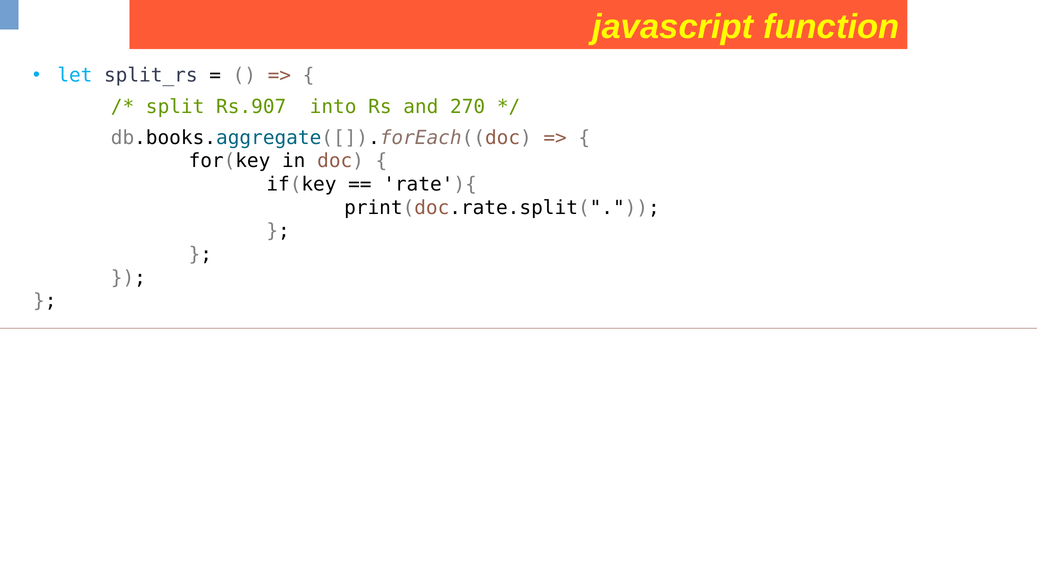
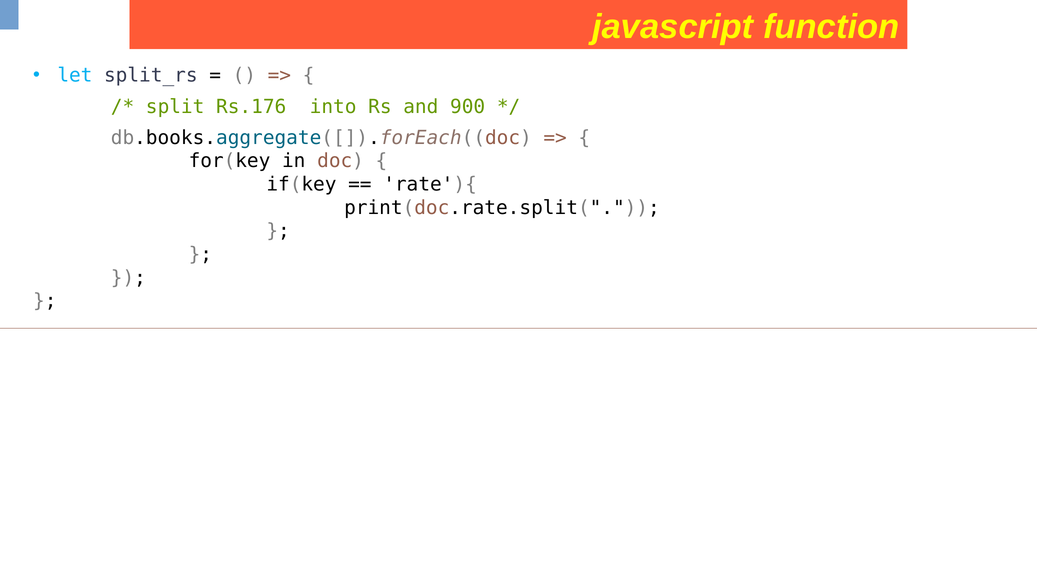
Rs.907: Rs.907 -> Rs.176 (251, 107)
270: 270 -> 900 (468, 107)
